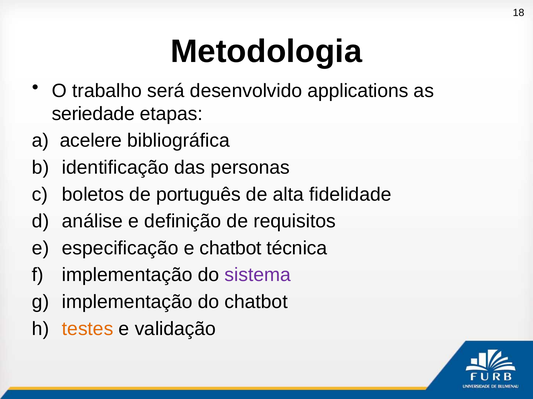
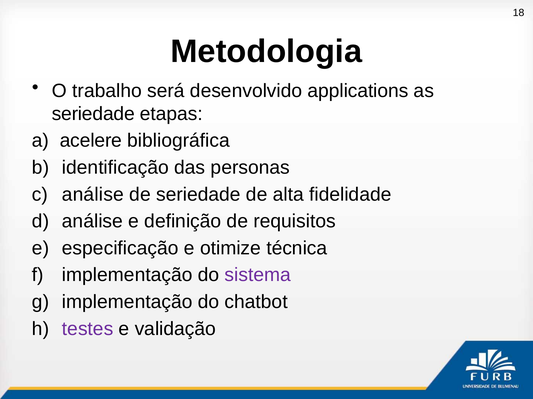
boletos: boletos -> análise (93, 195)
de português: português -> seriedade (198, 195)
e chatbot: chatbot -> otimize (231, 249)
testes colour: orange -> purple (88, 329)
